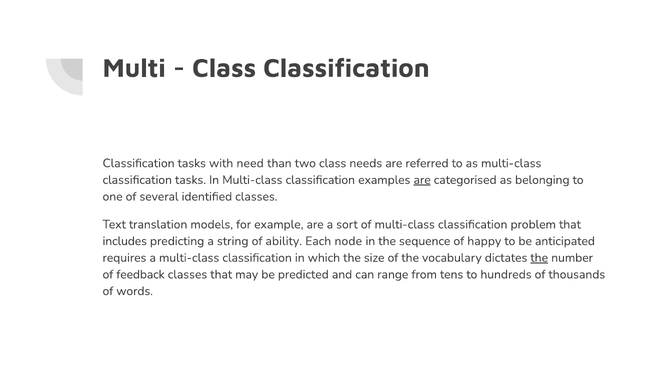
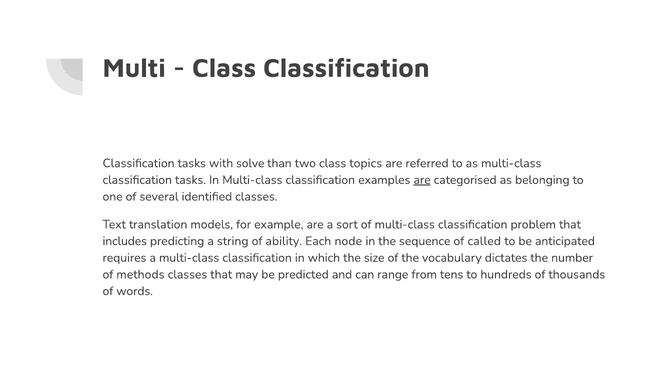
need: need -> solve (250, 163)
needs: needs -> topics (366, 163)
happy: happy -> called (484, 241)
the underline: present -> none (539, 258)
feedback: feedback -> methods (140, 274)
